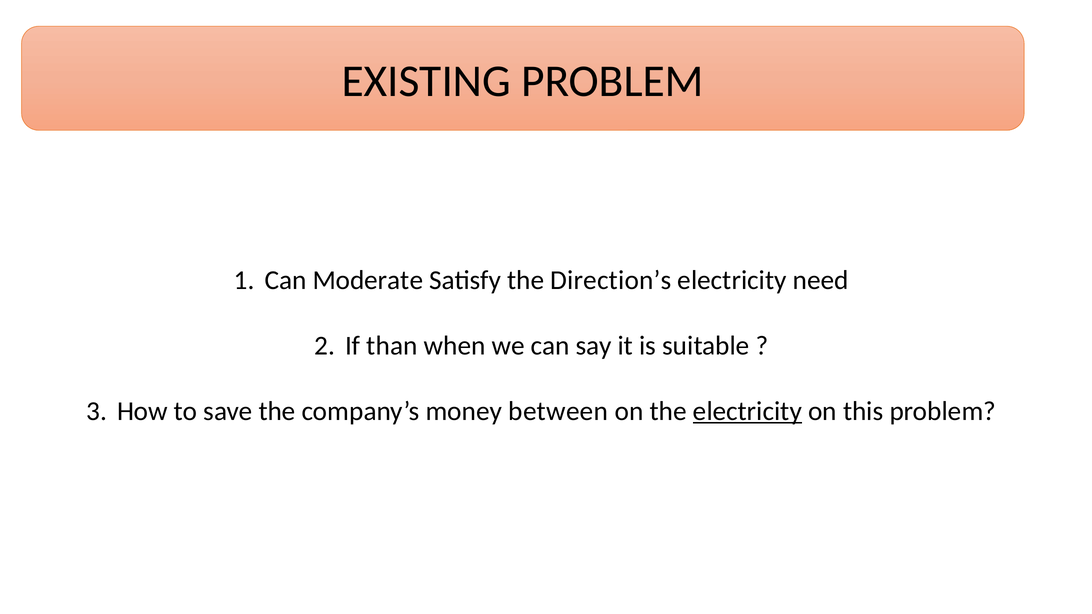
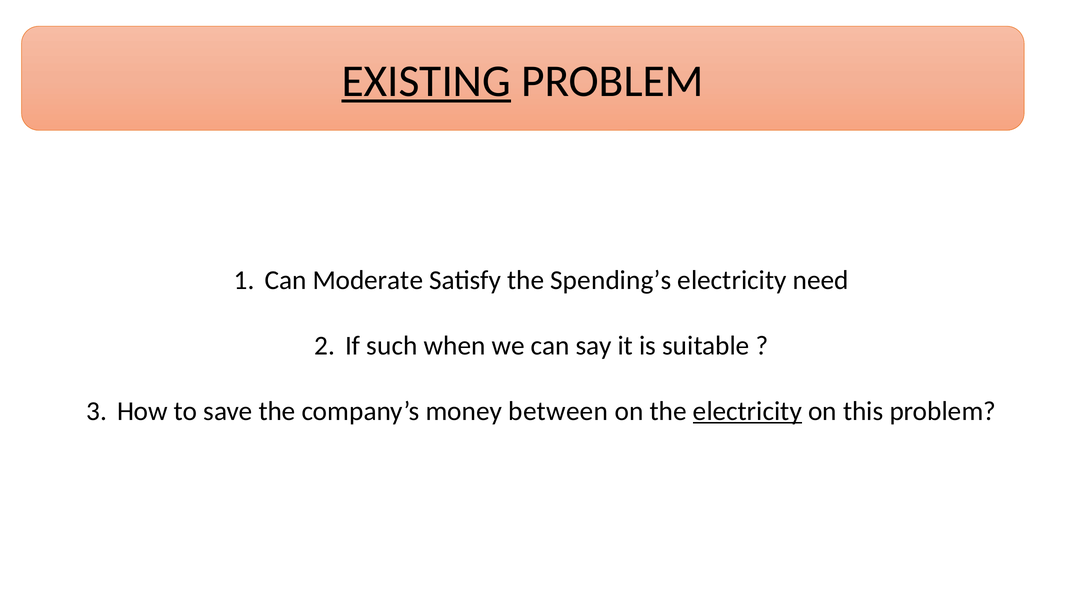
EXISTING underline: none -> present (426, 81)
Direction’s: Direction’s -> Spending’s (611, 280)
than: than -> such (392, 346)
